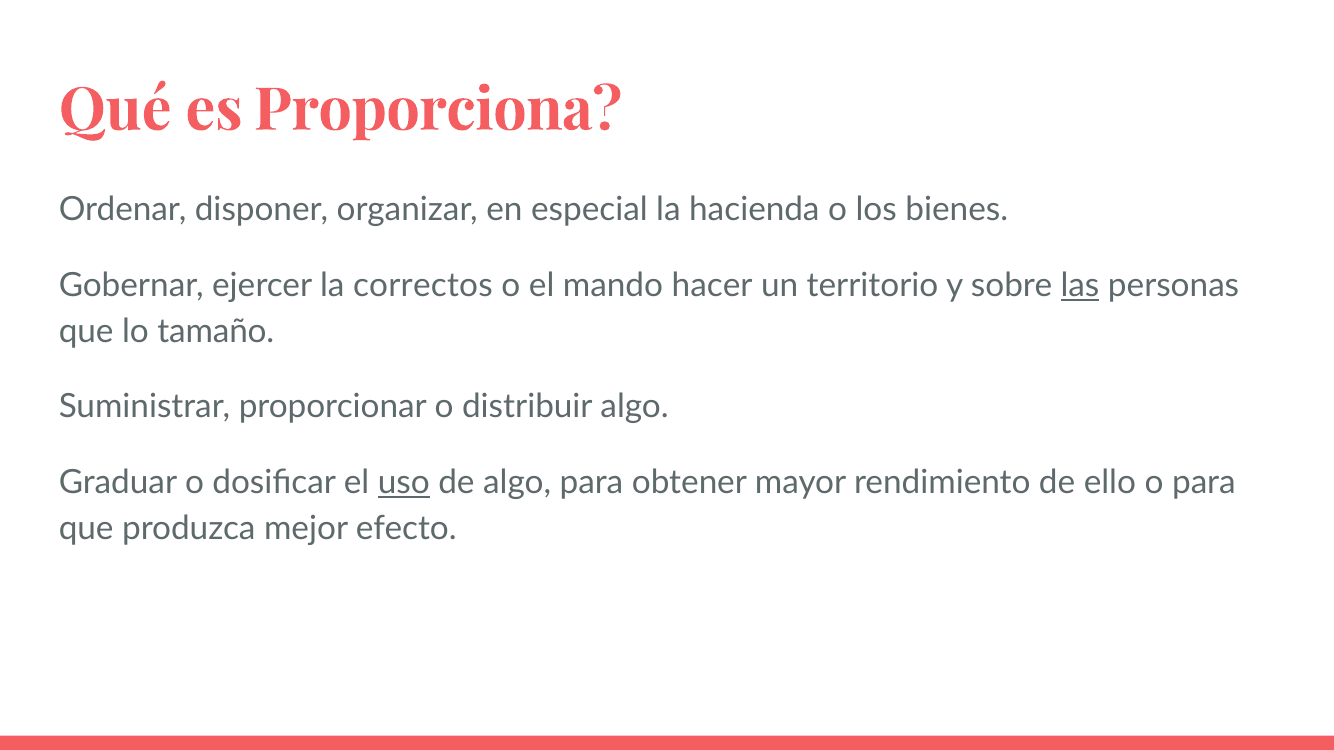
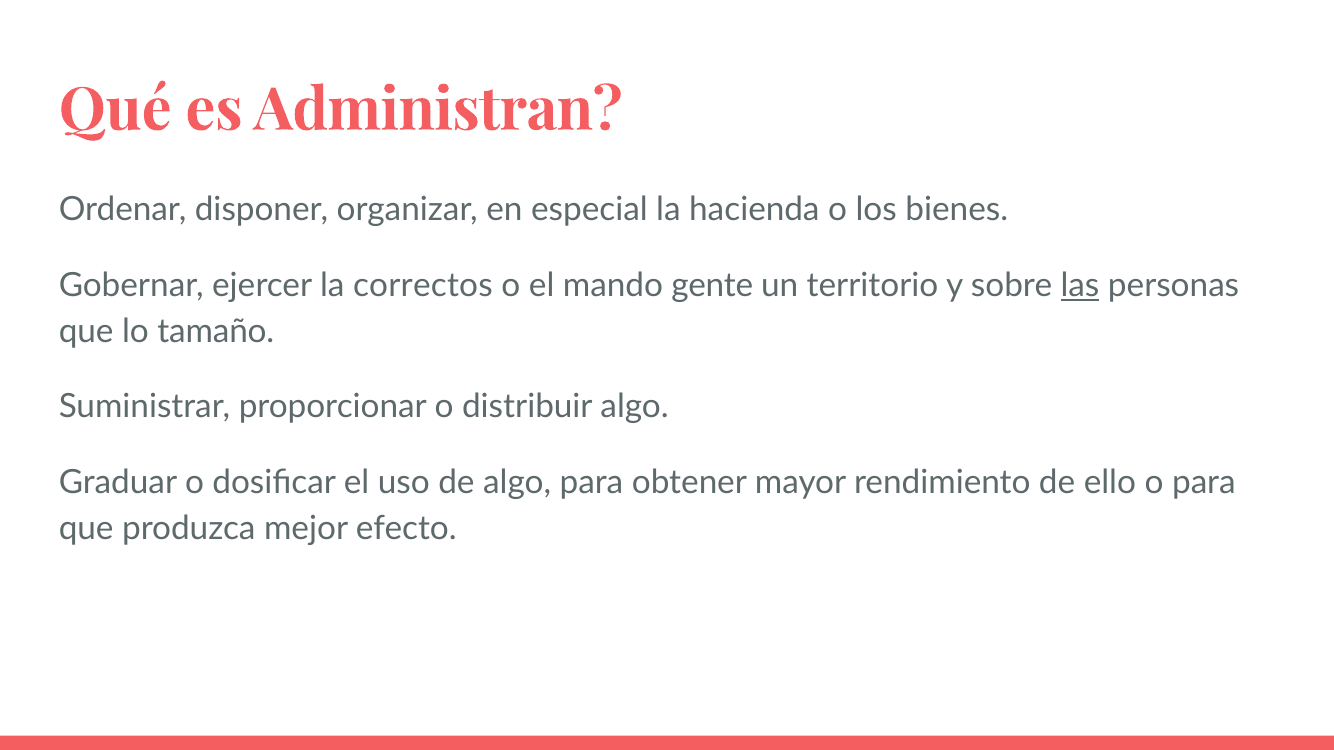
Proporciona: Proporciona -> Administran (438, 110)
hacer: hacer -> gente (712, 285)
uso underline: present -> none (404, 483)
